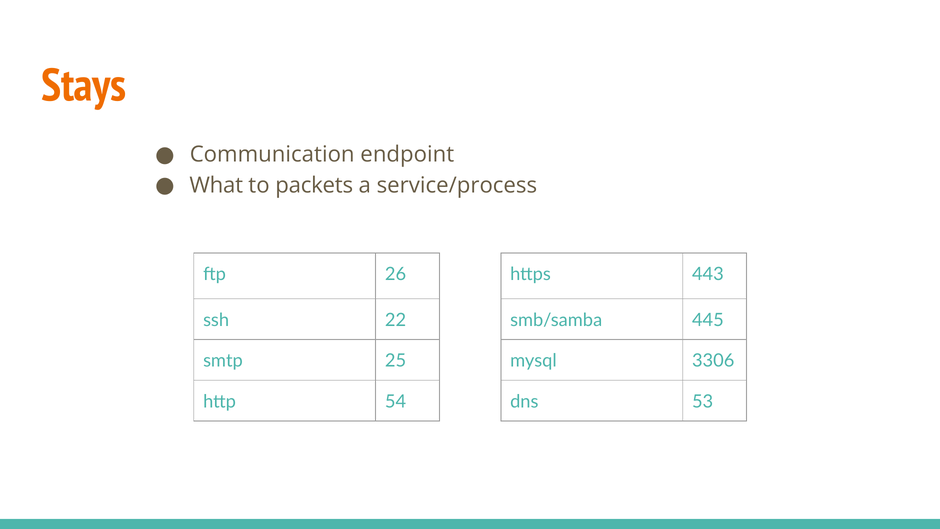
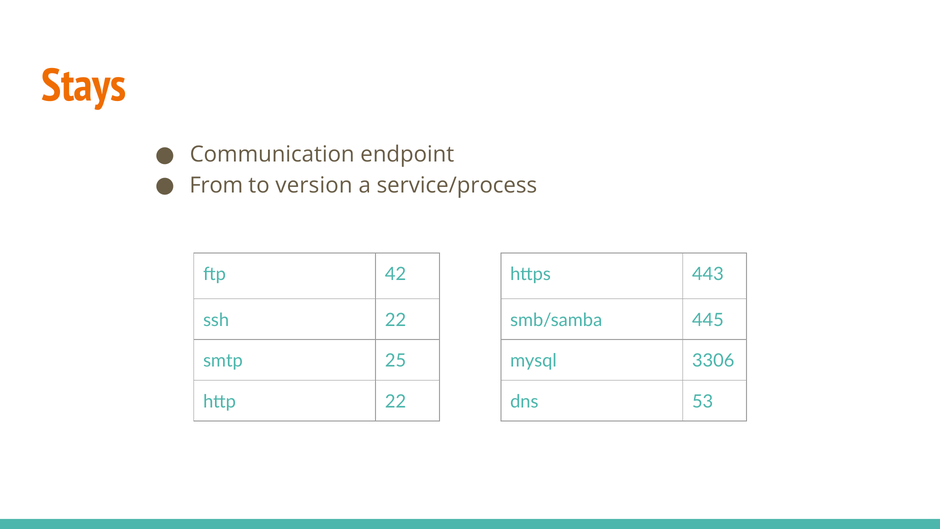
What: What -> From (216, 185)
packets: packets -> version (314, 185)
26: 26 -> 42 (396, 274)
http 54: 54 -> 22 (396, 401)
